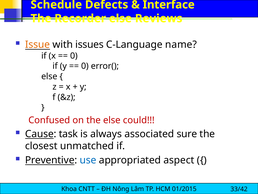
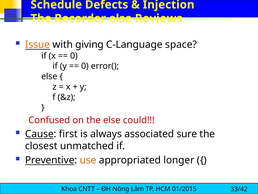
Interface: Interface -> Injection (169, 5)
issues: issues -> giving (90, 45)
name: name -> space (181, 45)
task: task -> first (68, 134)
use colour: blue -> orange (88, 160)
aspect: aspect -> longer (179, 160)
